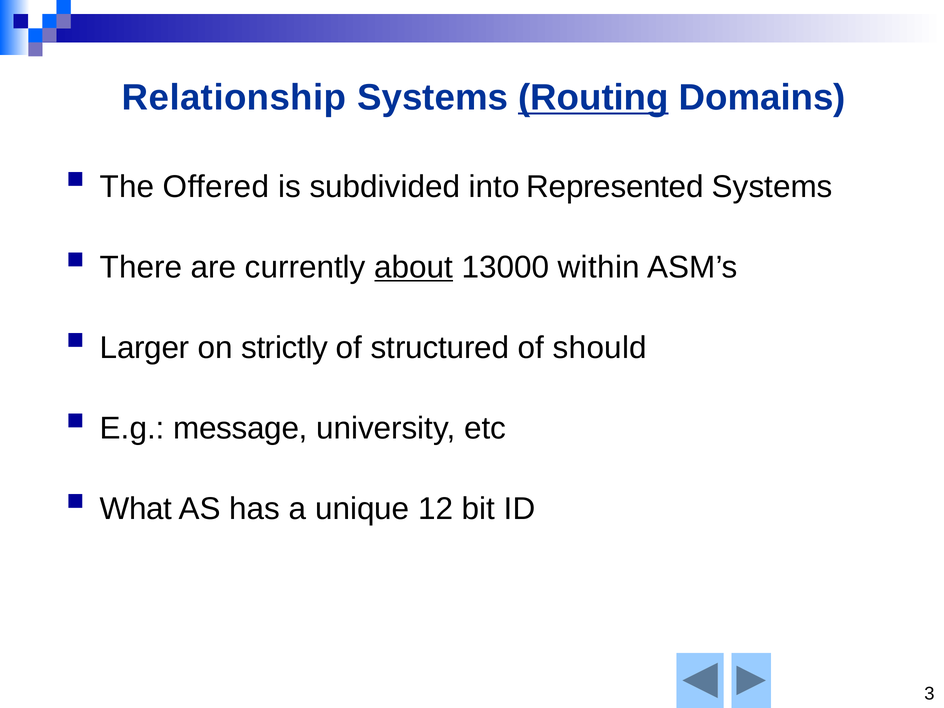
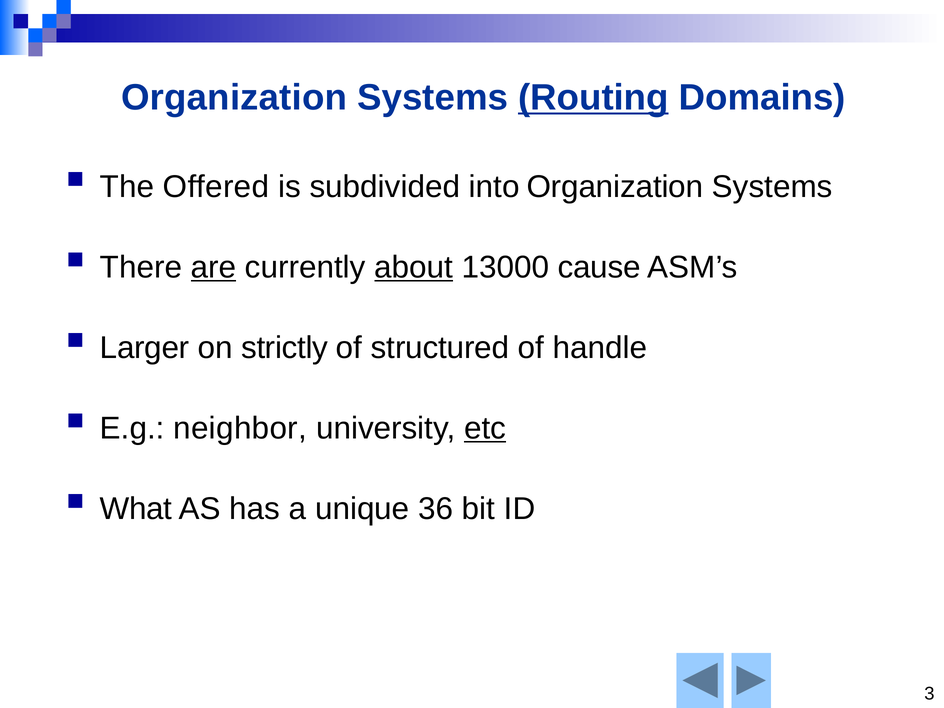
Relationship: Relationship -> Organization (234, 98)
into Represented: Represented -> Organization (615, 187)
are underline: none -> present (214, 267)
within: within -> cause (599, 267)
should: should -> handle (600, 348)
message: message -> neighbor (240, 428)
etc underline: none -> present (485, 428)
12: 12 -> 36 (436, 509)
